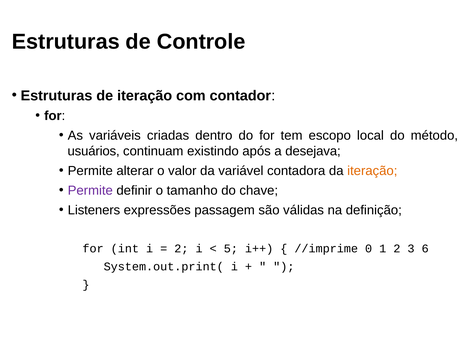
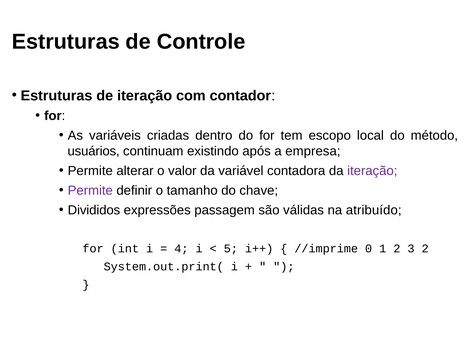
desejava: desejava -> empresa (313, 151)
iteração colour: orange -> purple (372, 171)
Listeners: Listeners -> Divididos (94, 210)
definição: definição -> atribuído (374, 210)
2: 2 -> 4 (181, 249)
3 6: 6 -> 2 (425, 249)
